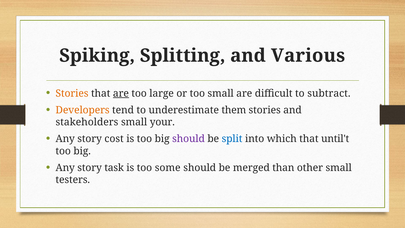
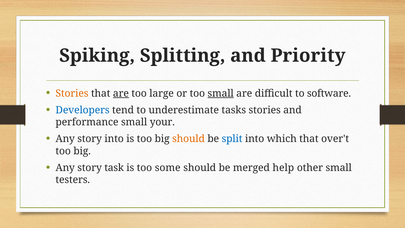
Various: Various -> Priority (308, 56)
small underline: none -> present (221, 93)
subtract: subtract -> software (329, 93)
Developers colour: orange -> blue (83, 110)
them: them -> tasks (234, 110)
stakeholders: stakeholders -> performance (87, 122)
story cost: cost -> into (114, 139)
should colour: purple -> orange (189, 139)
until't: until't -> over't (335, 139)
than: than -> help (283, 168)
